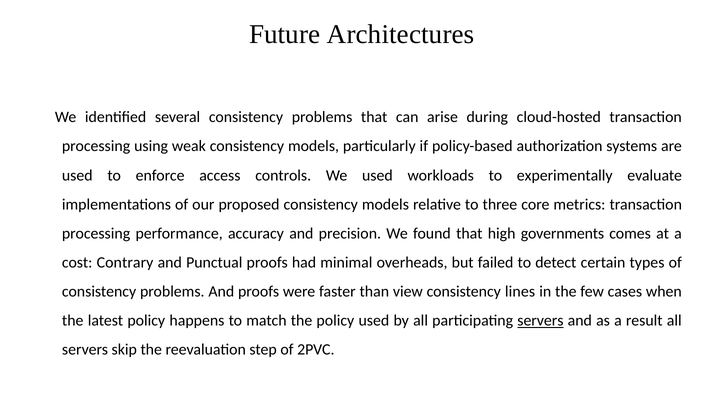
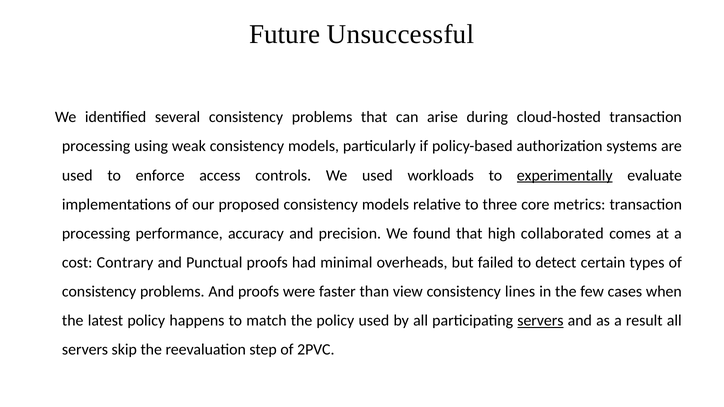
Architectures: Architectures -> Unsuccessful (401, 34)
experimentally underline: none -> present (565, 175)
governments: governments -> collaborated (562, 234)
